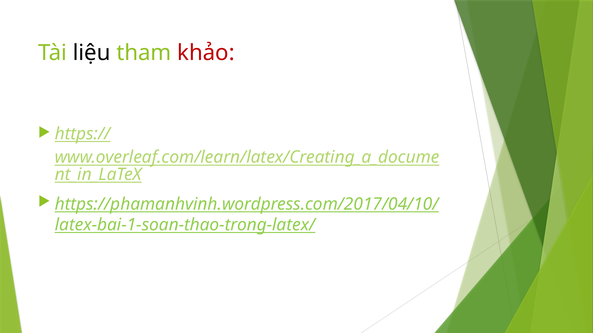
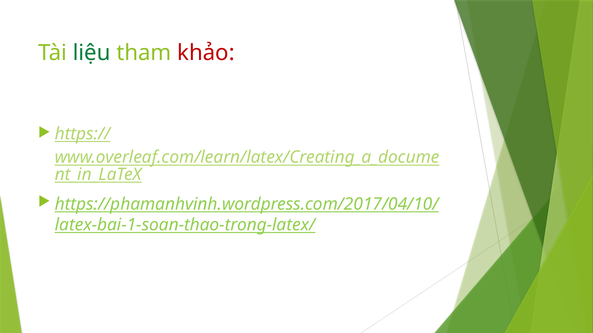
liệu colour: black -> green (92, 53)
